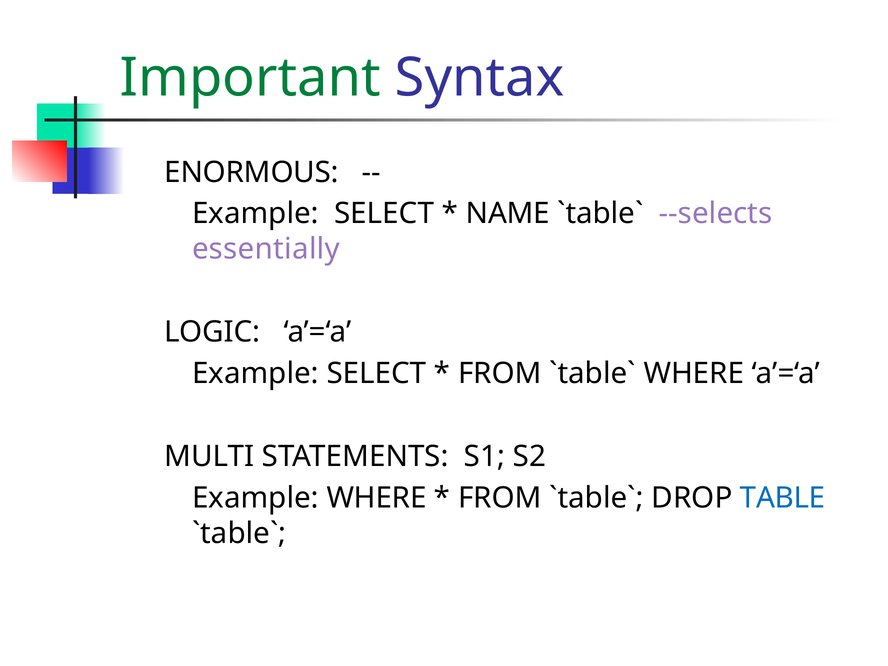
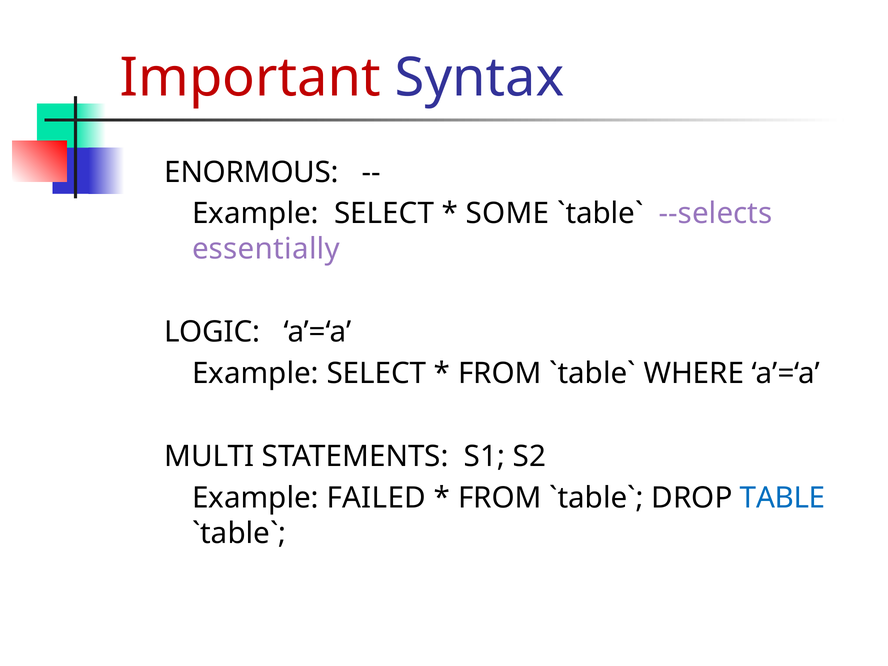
Important colour: green -> red (250, 78)
NAME: NAME -> SOME (507, 214)
Example WHERE: WHERE -> FAILED (376, 498)
